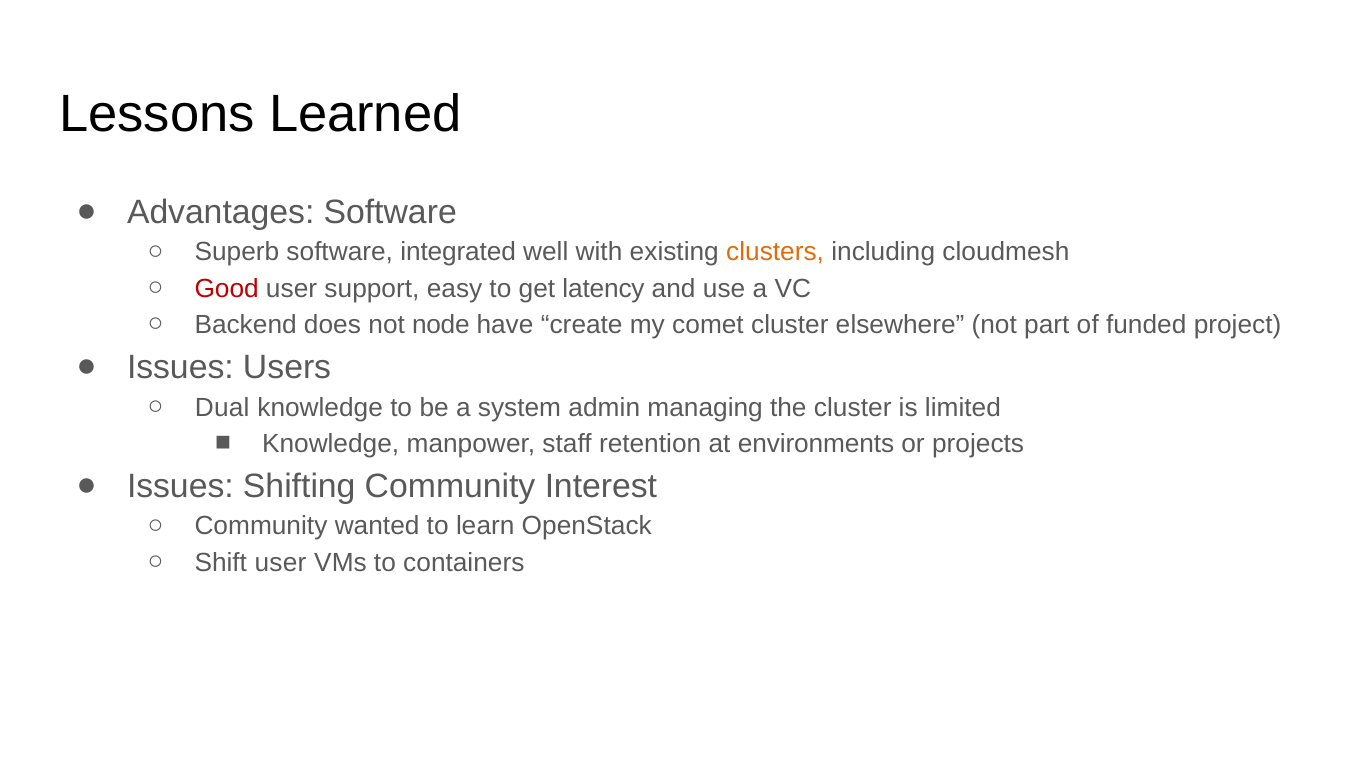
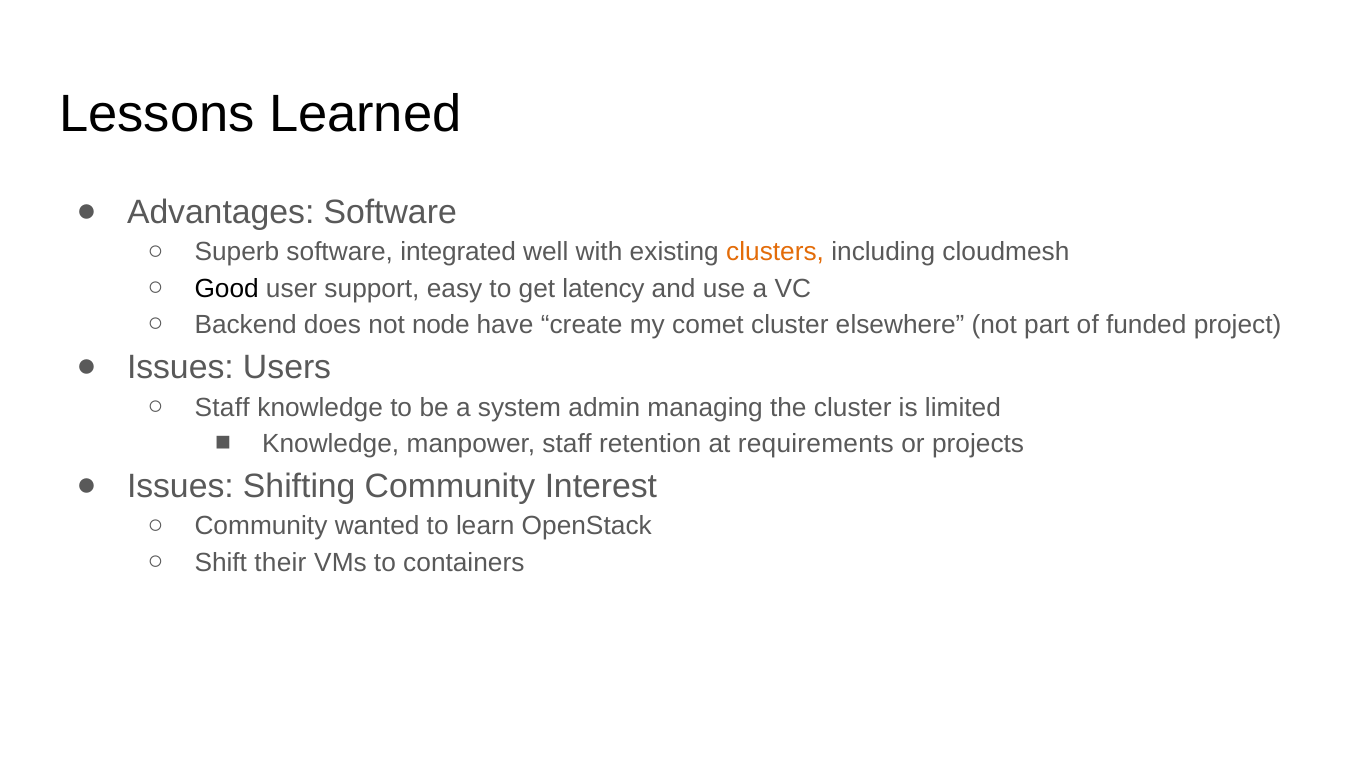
Good colour: red -> black (227, 289)
Dual: Dual -> Staff (222, 408)
environments: environments -> requirements (816, 444)
Shift user: user -> their (280, 563)
